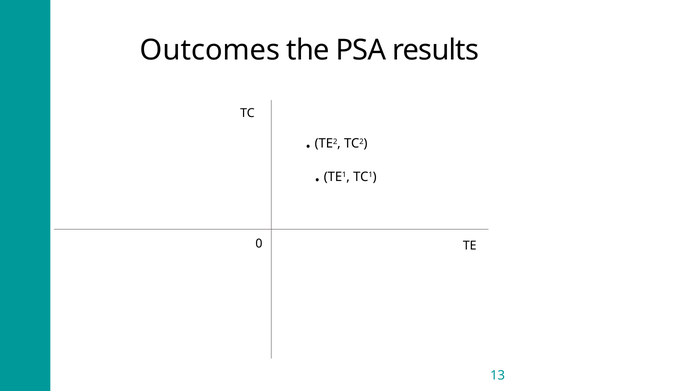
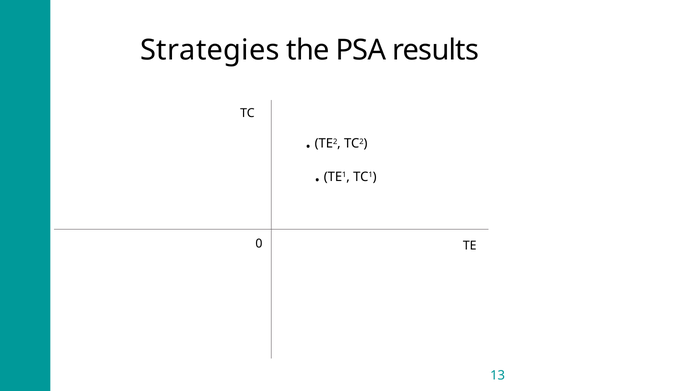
Outcomes: Outcomes -> Strategies (210, 50)
